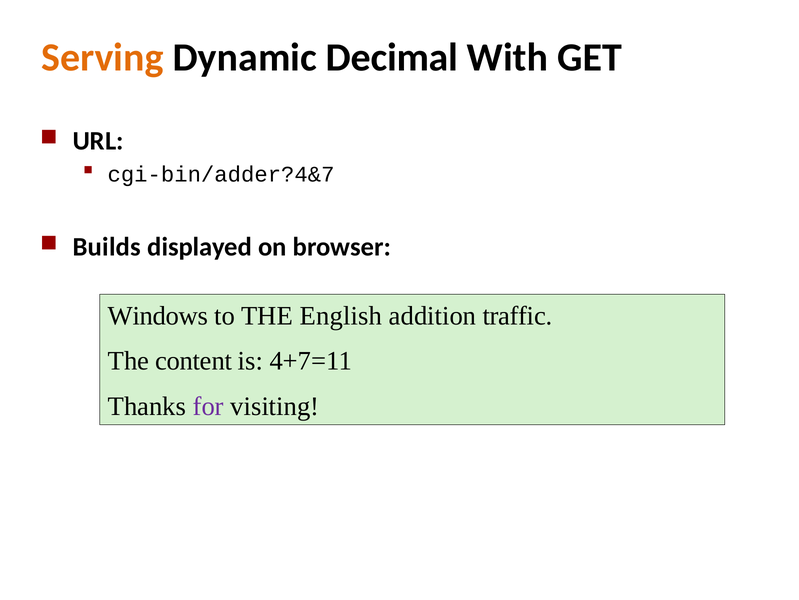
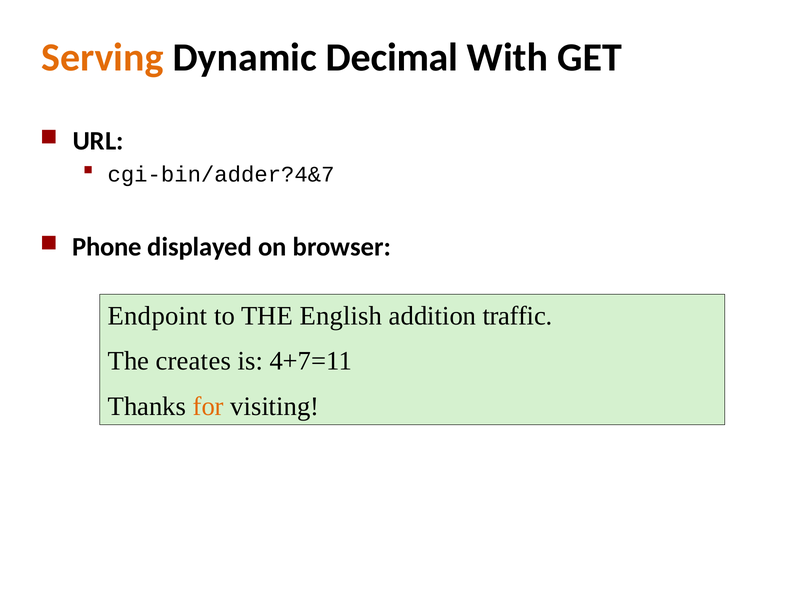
Builds: Builds -> Phone (107, 247)
Windows: Windows -> Endpoint (158, 315)
content: content -> creates (193, 361)
for colour: purple -> orange (208, 406)
